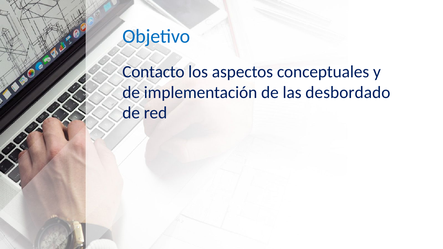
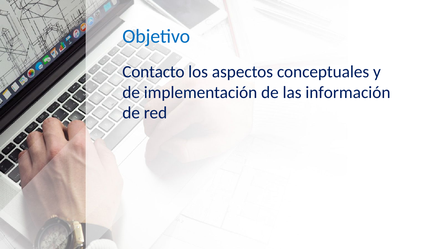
desbordado: desbordado -> información (348, 92)
